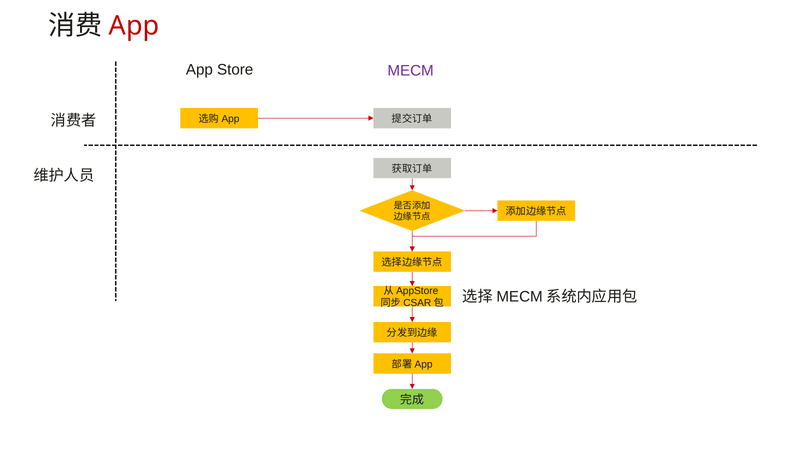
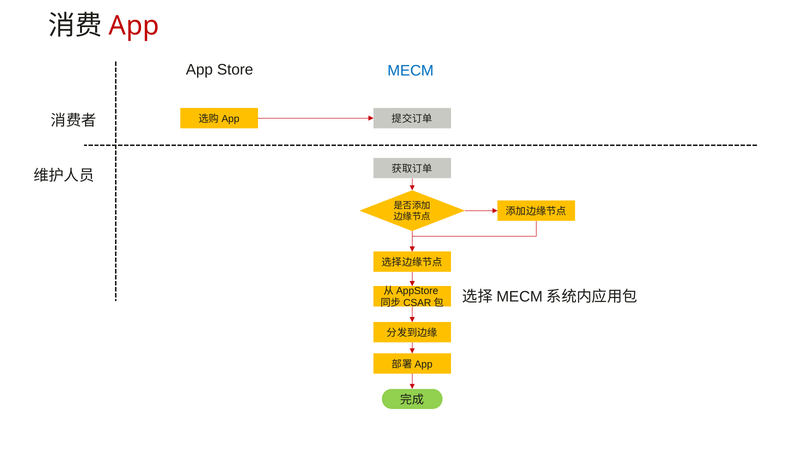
MECM colour: purple -> blue (411, 70)
